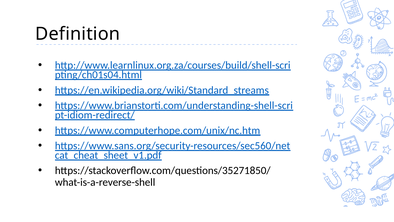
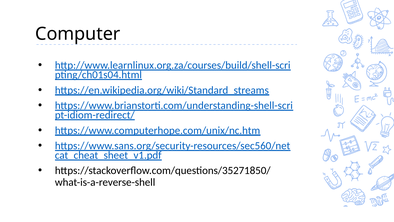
Definition: Definition -> Computer (78, 34)
